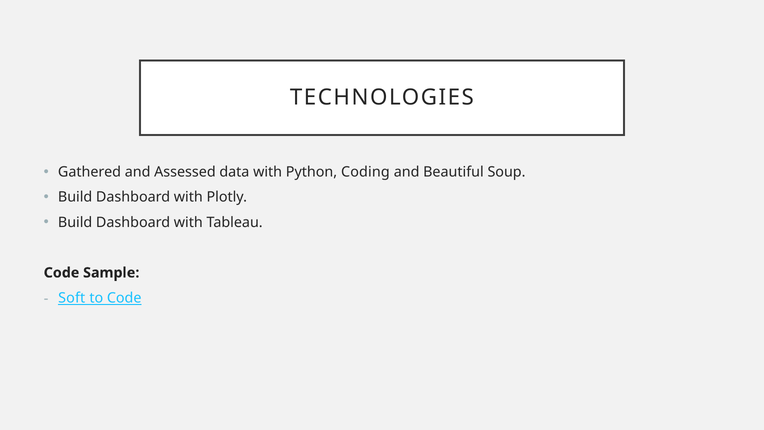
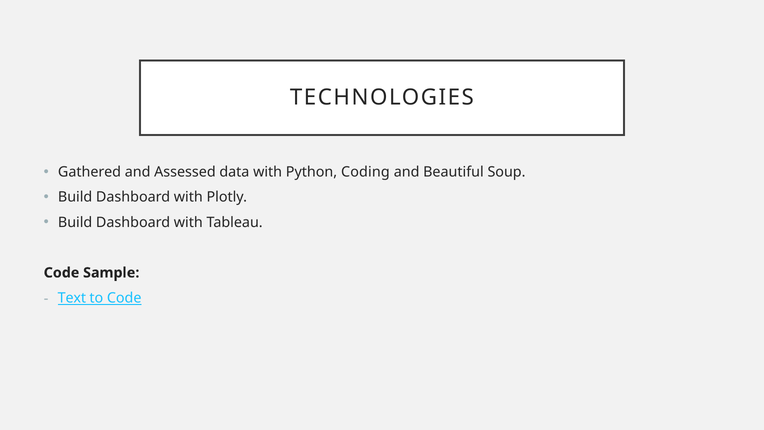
Soft: Soft -> Text (72, 298)
